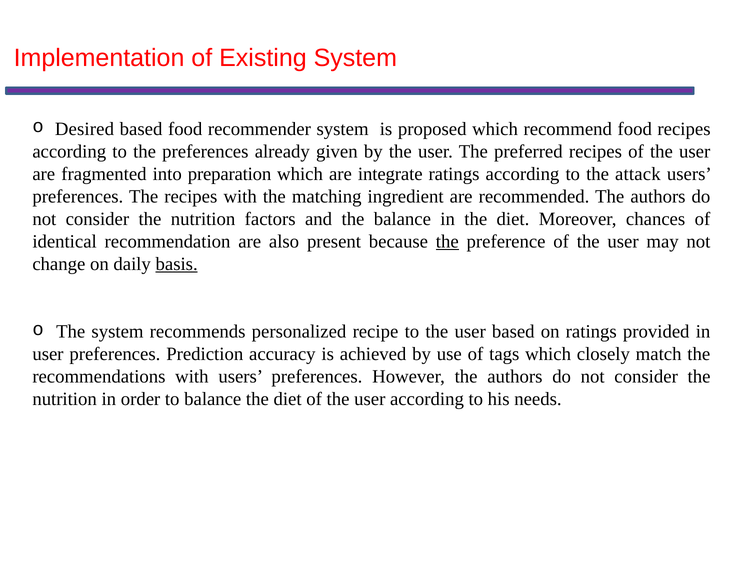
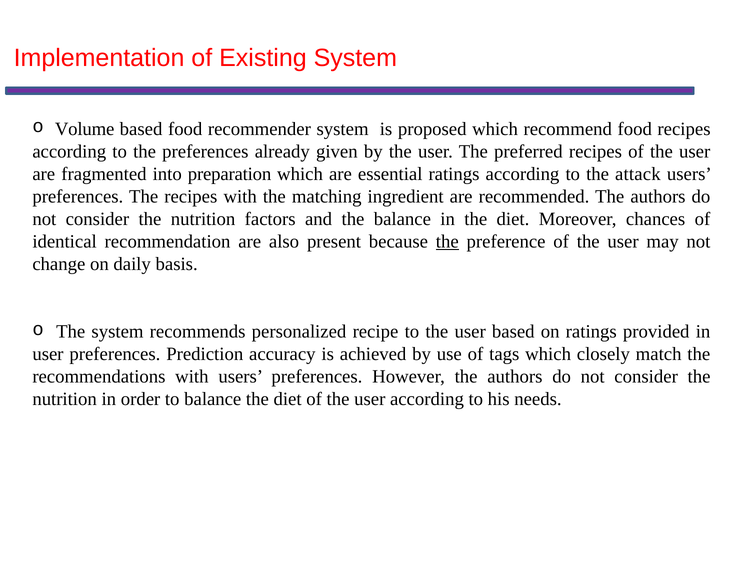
Desired: Desired -> Volume (85, 129)
integrate: integrate -> essential (390, 174)
basis underline: present -> none (177, 264)
